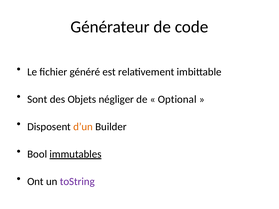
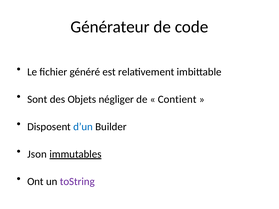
Optional: Optional -> Contient (177, 99)
d’un colour: orange -> blue (83, 127)
Bool: Bool -> Json (37, 154)
